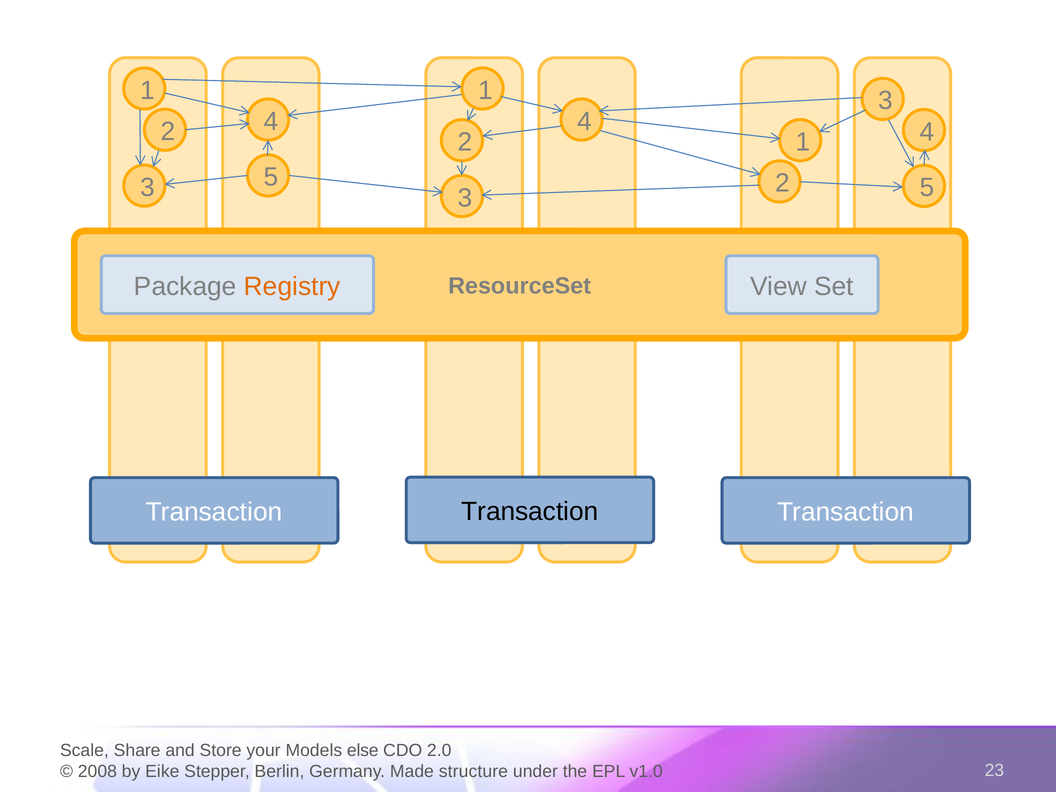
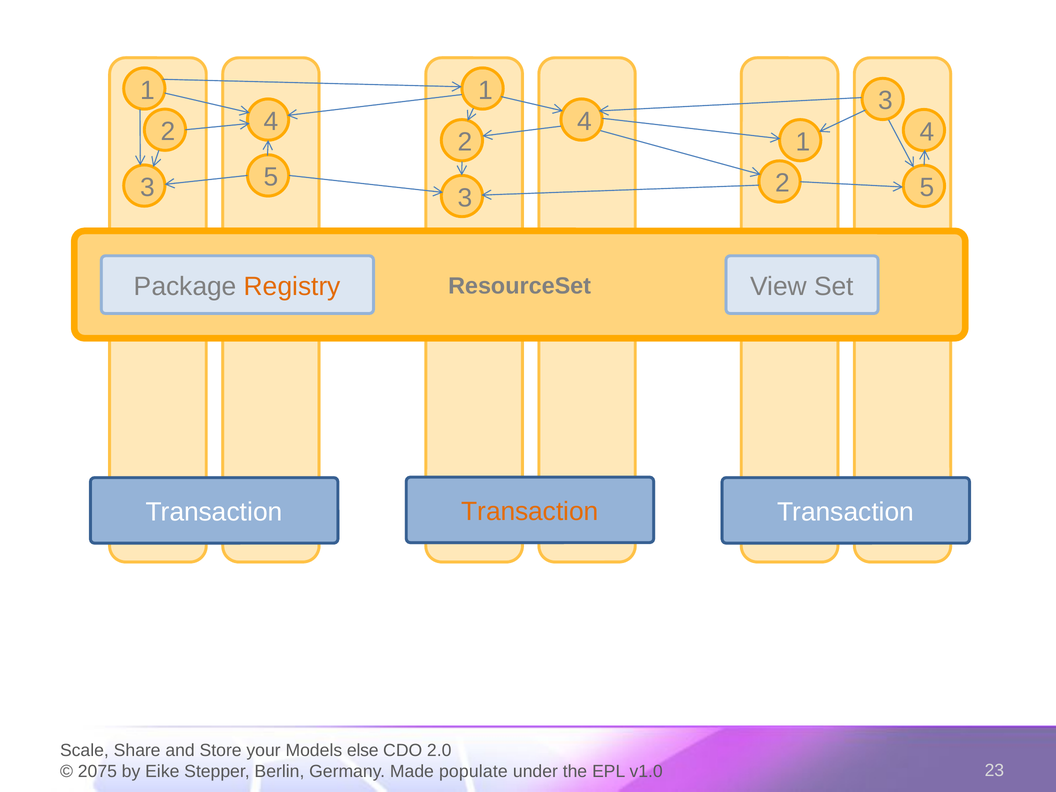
Transaction colour: black -> orange (530, 512)
2008: 2008 -> 2075 (97, 772)
structure: structure -> populate (473, 772)
